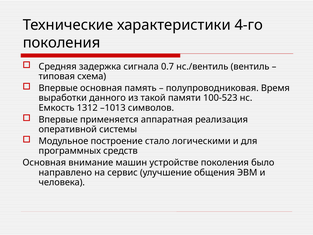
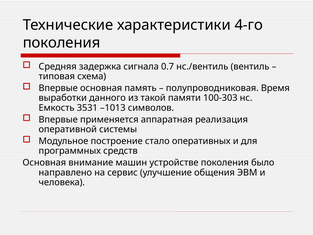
100-523: 100-523 -> 100-303 (220, 98)
1312: 1312 -> 3531 (87, 108)
логическими: логическими -> оперативных (201, 141)
